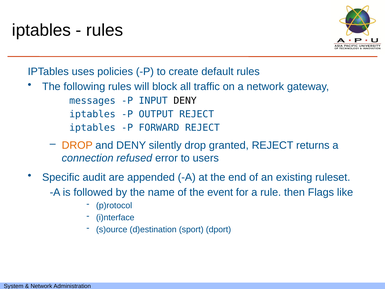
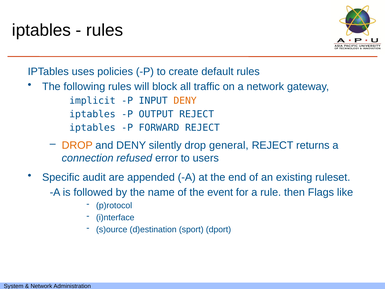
messages: messages -> implicit (92, 101)
DENY colour: black -> orange (185, 101)
granted: granted -> general (229, 145)
